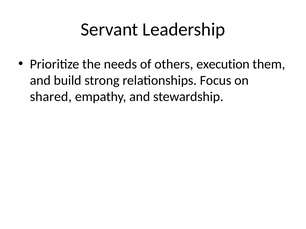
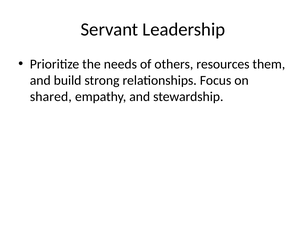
execution: execution -> resources (223, 64)
